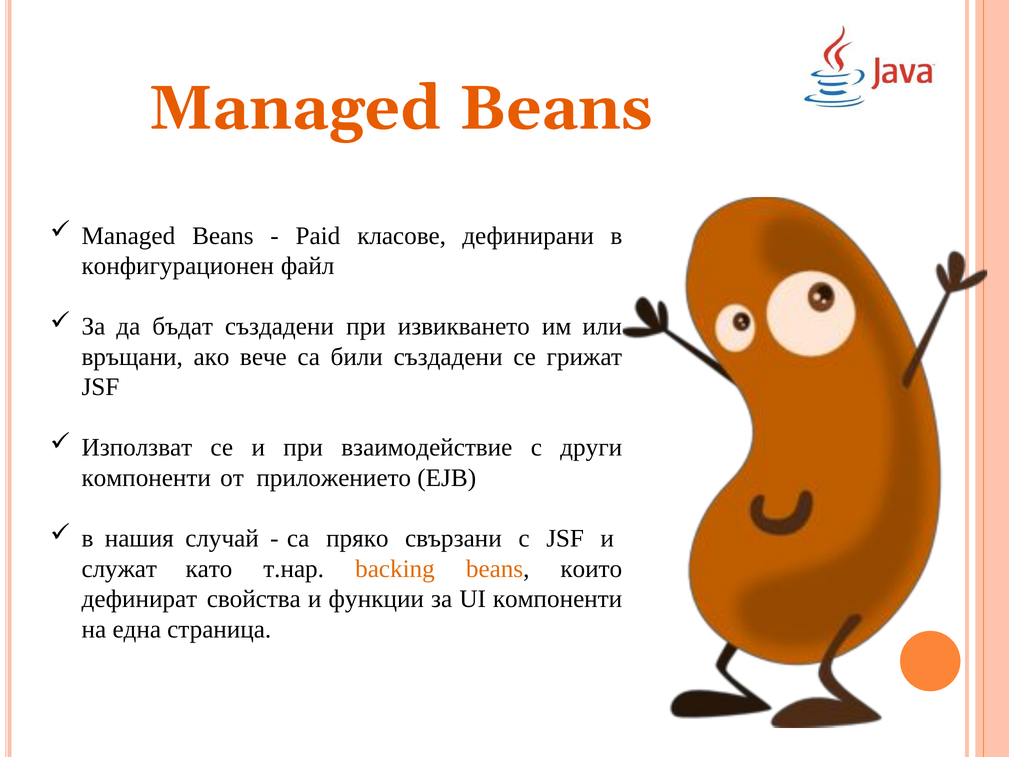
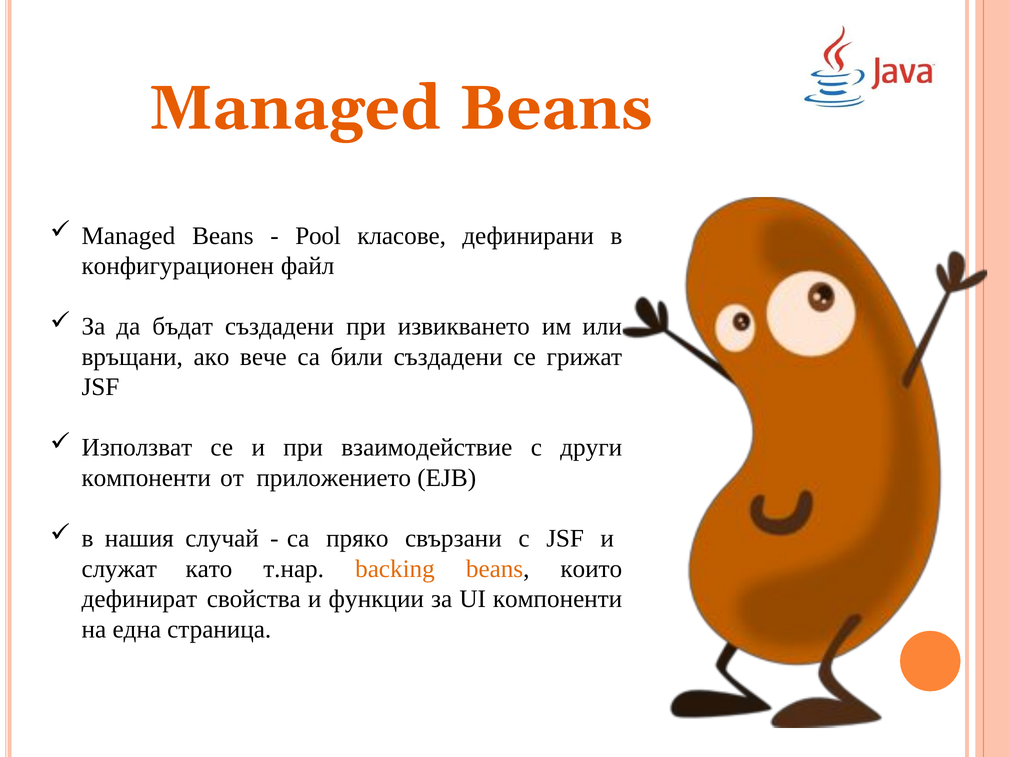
Paid: Paid -> Pool (318, 236)
